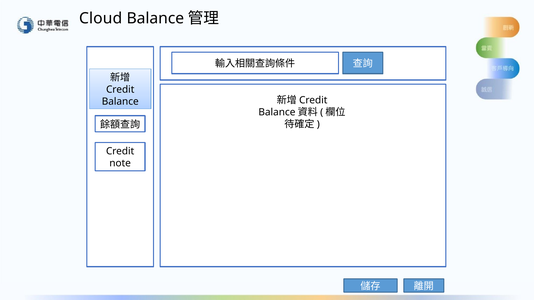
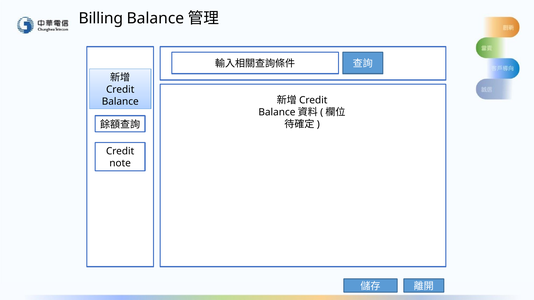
Cloud: Cloud -> Billing (101, 19)
